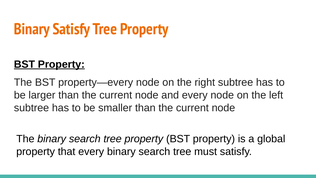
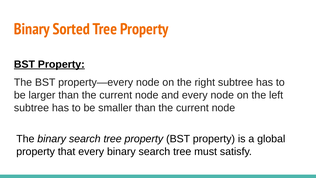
Binary Satisfy: Satisfy -> Sorted (71, 29)
